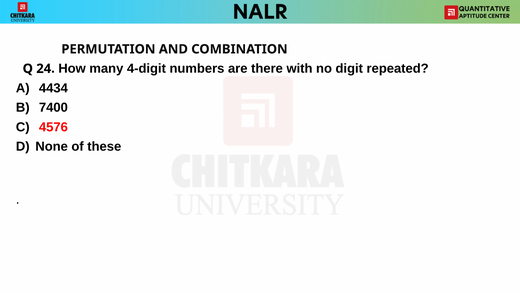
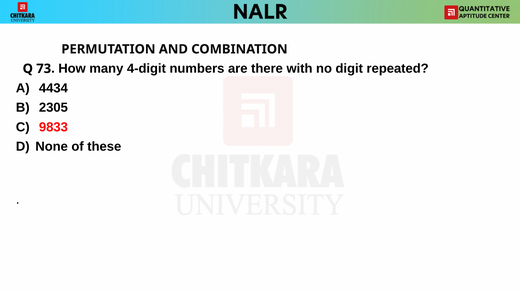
24: 24 -> 73 (44, 69)
7400: 7400 -> 2305 (53, 107)
4576: 4576 -> 9833 (53, 127)
